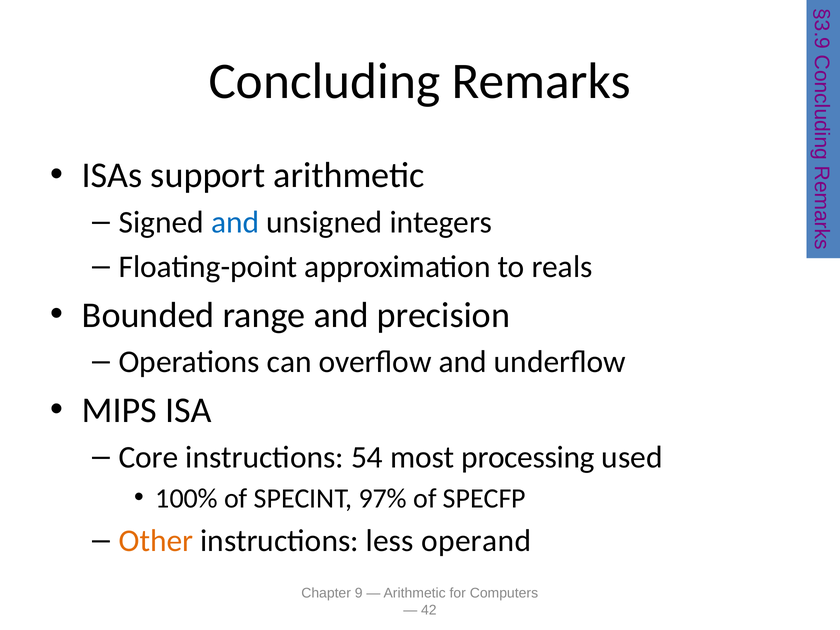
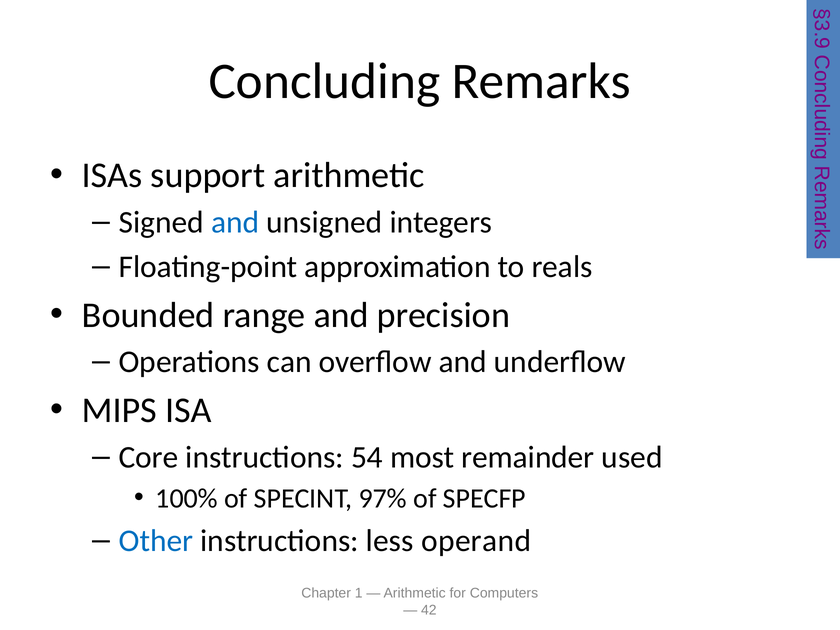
processing: processing -> remainder (528, 457)
Other colour: orange -> blue (156, 541)
Chapter 9: 9 -> 1 (359, 593)
